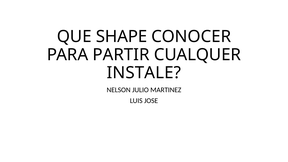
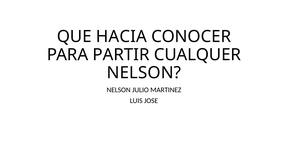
SHAPE: SHAPE -> HACIA (121, 37)
INSTALE: INSTALE -> NELSON (144, 73)
